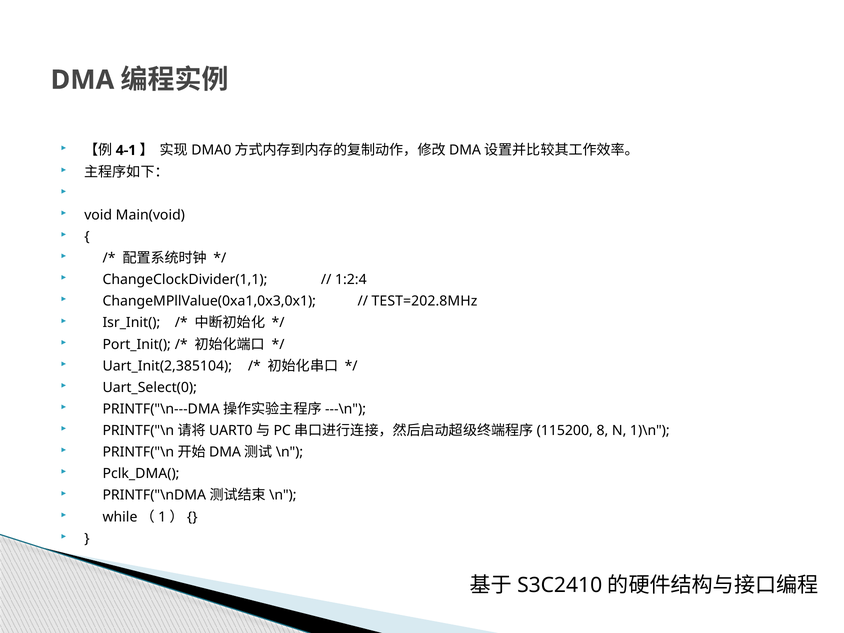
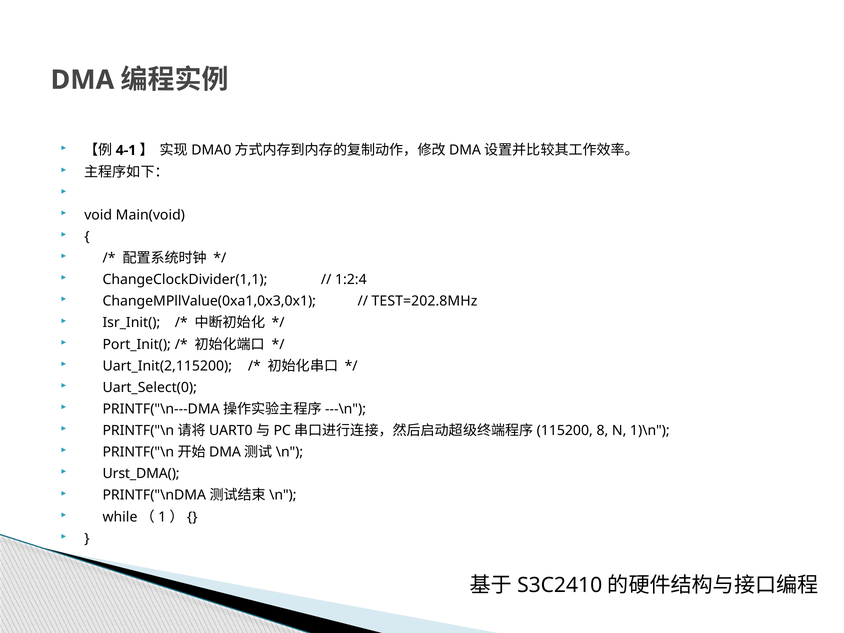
Uart_Init(2,385104: Uart_Init(2,385104 -> Uart_Init(2,115200 (167, 366)
Pclk_DMA(: Pclk_DMA( -> Urst_DMA( (141, 474)
